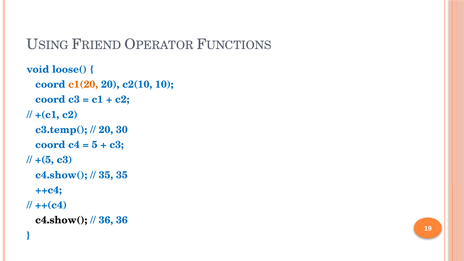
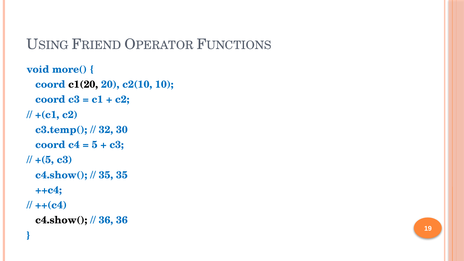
loose(: loose( -> more( (69, 69)
c1(20 colour: orange -> black (83, 84)
20: 20 -> 32 (106, 130)
